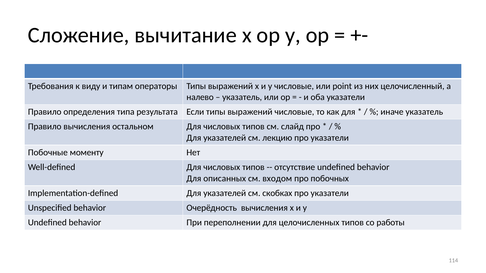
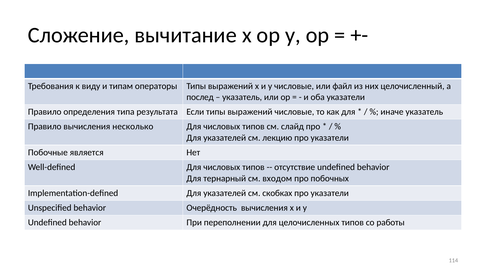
point: point -> файл (342, 86)
налево: налево -> послед (200, 97)
остальном: остальном -> несколько (133, 127)
моменту: моменту -> является (87, 153)
описанных: описанных -> тернарный (225, 179)
